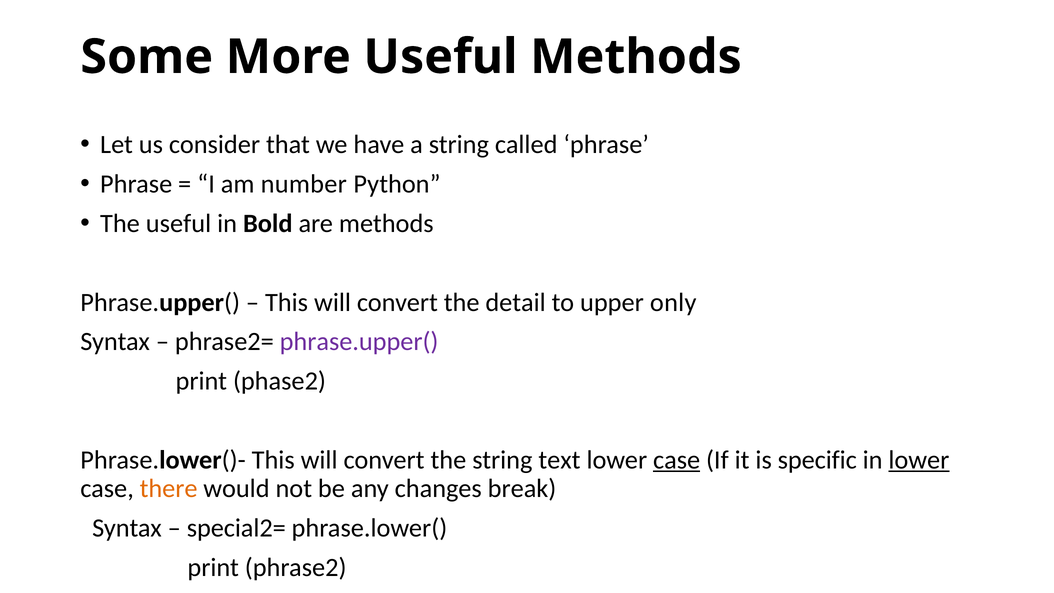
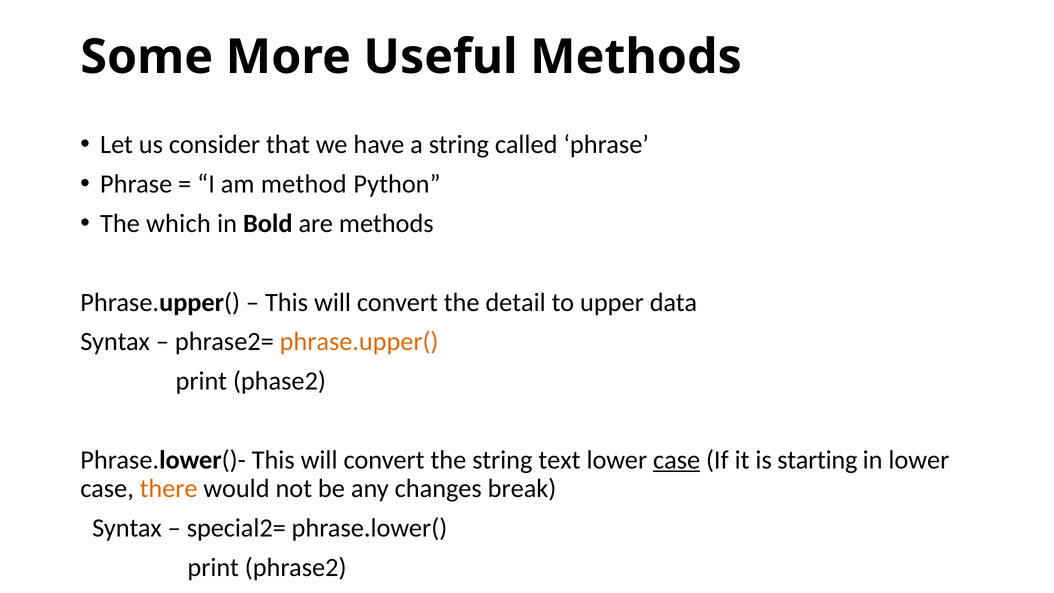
number: number -> method (304, 184)
The useful: useful -> which (178, 223)
only: only -> data (673, 302)
phrase.upper( colour: purple -> orange (359, 342)
specific: specific -> starting (817, 460)
lower underline: present -> none (919, 460)
